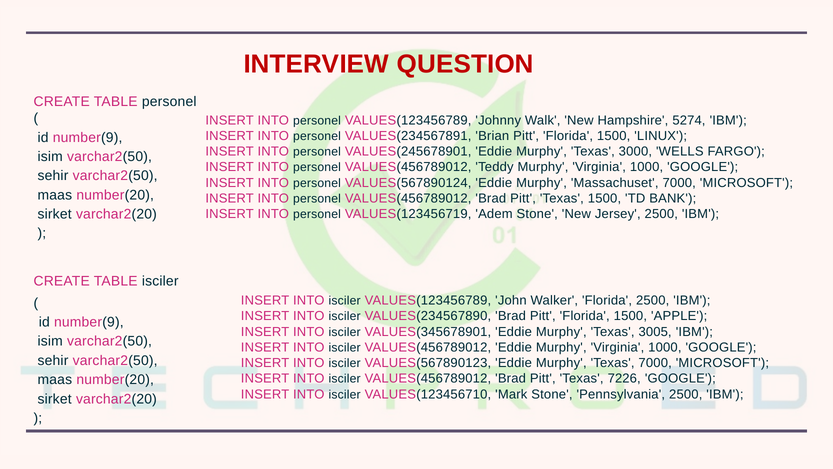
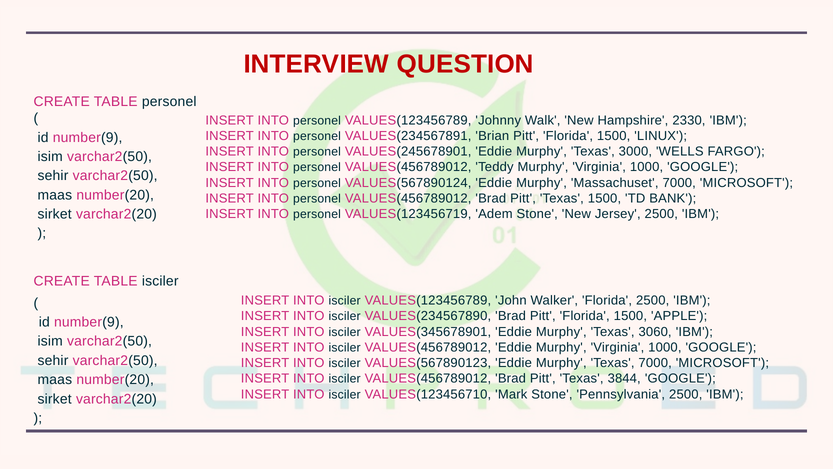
5274: 5274 -> 2330 (689, 120)
3005: 3005 -> 3060 (655, 331)
7226: 7226 -> 3844 (624, 378)
